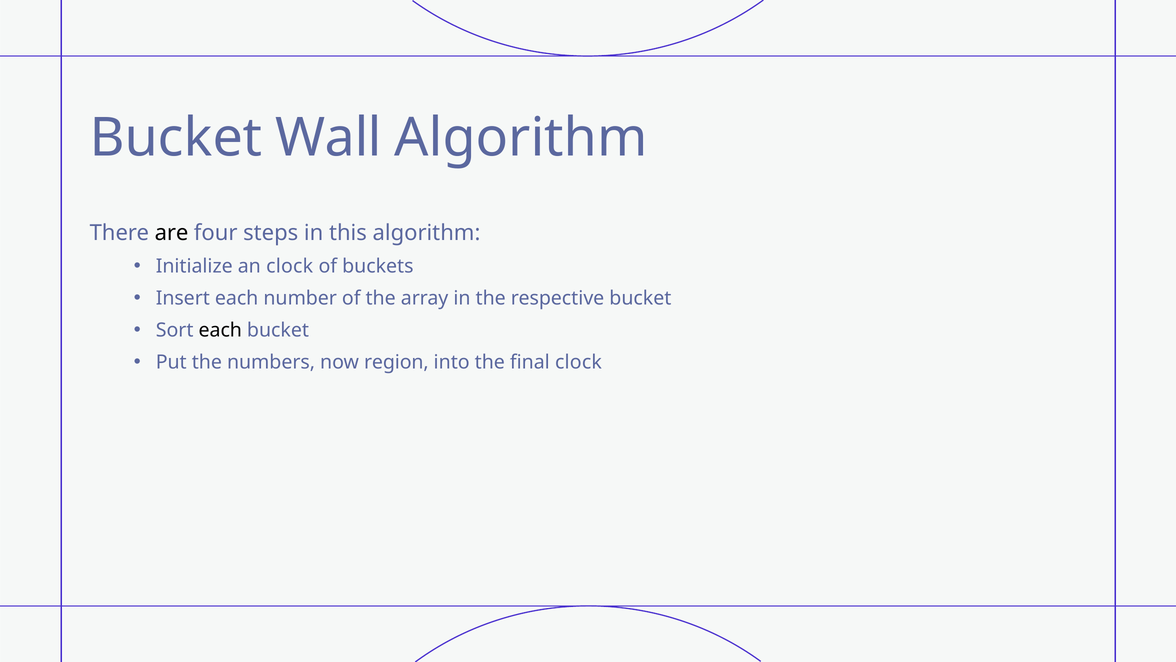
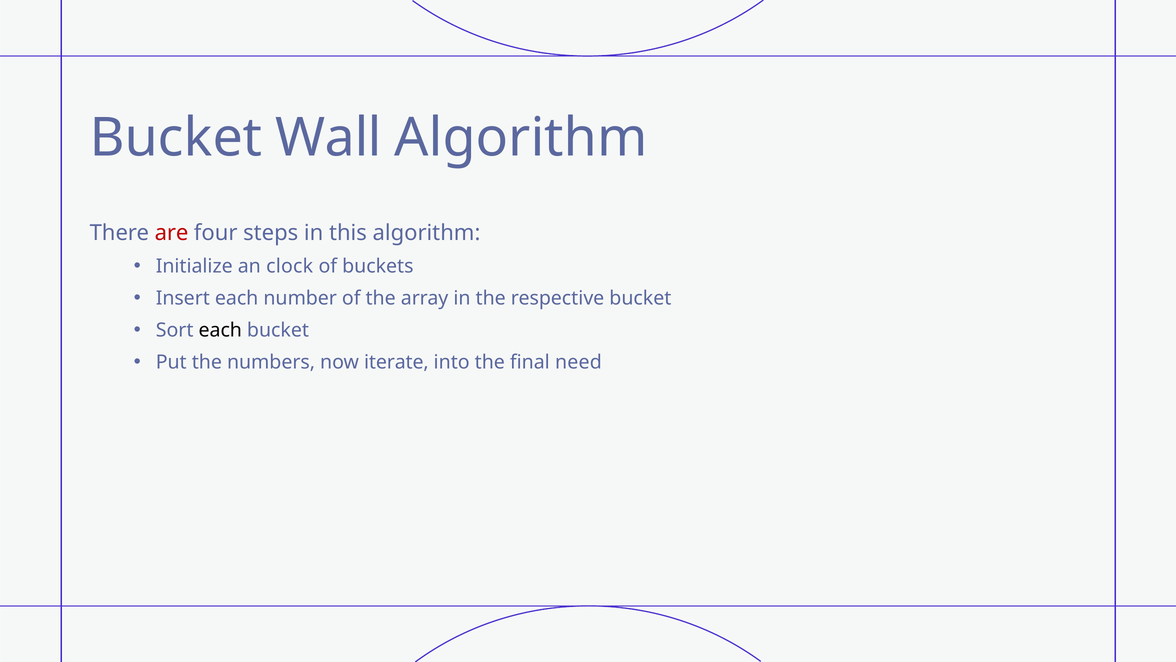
are colour: black -> red (172, 233)
region: region -> iterate (396, 362)
final clock: clock -> need (578, 362)
